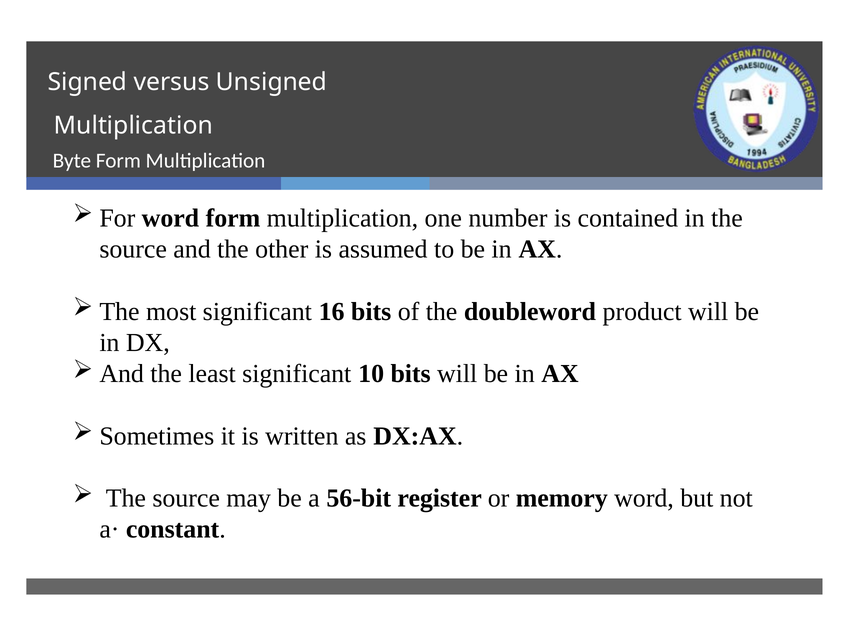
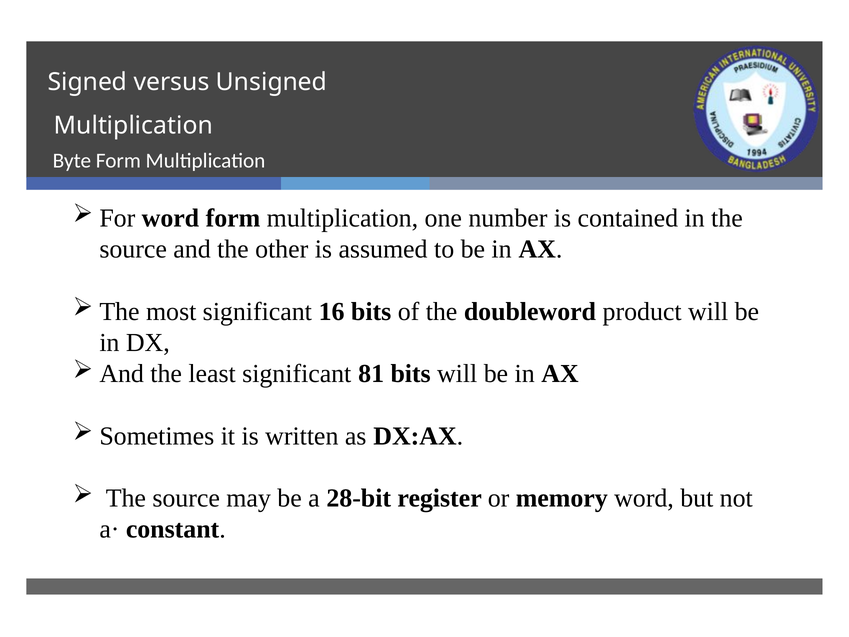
10: 10 -> 81 (371, 374)
56-bit: 56-bit -> 28-bit (359, 498)
